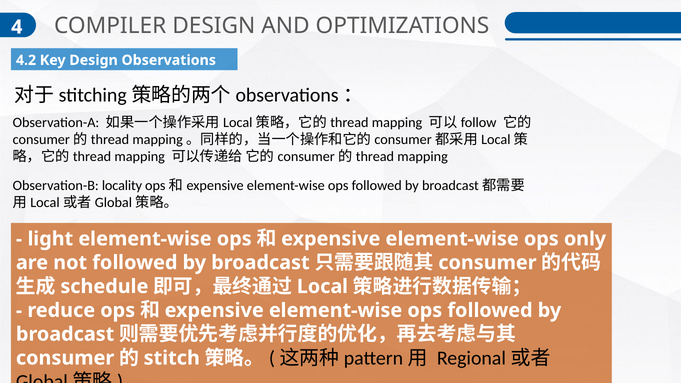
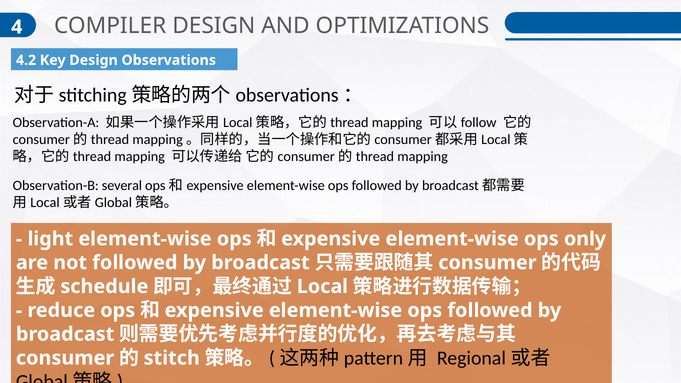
locality: locality -> several (122, 186)
